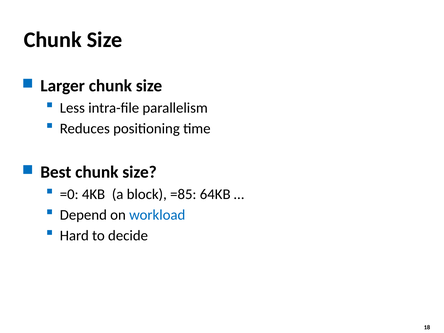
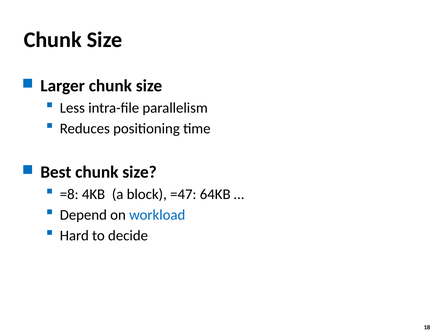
=0: =0 -> =8 (69, 194)
=85: =85 -> =47 (183, 194)
